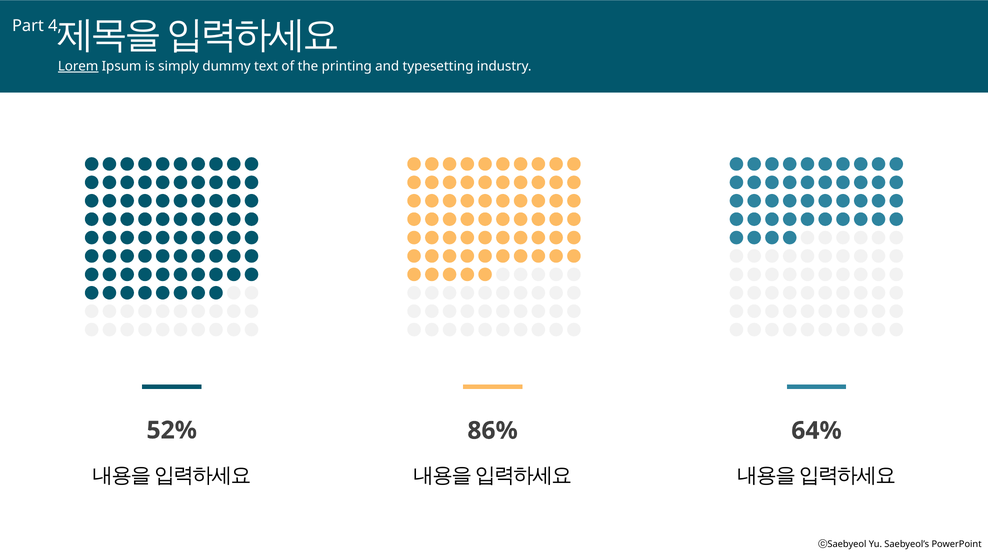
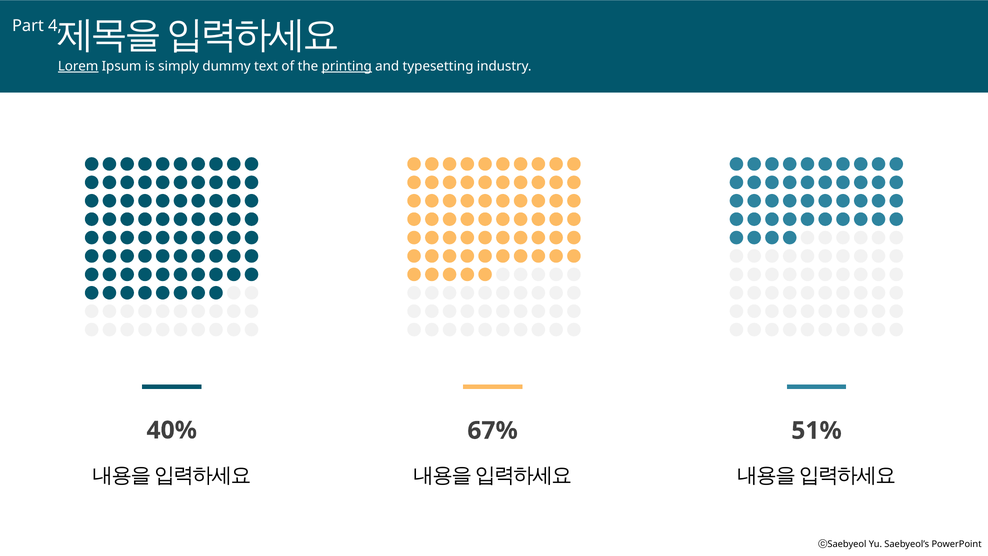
printing underline: none -> present (347, 66)
52%: 52% -> 40% (172, 430)
86%: 86% -> 67% (493, 430)
64%: 64% -> 51% (816, 430)
